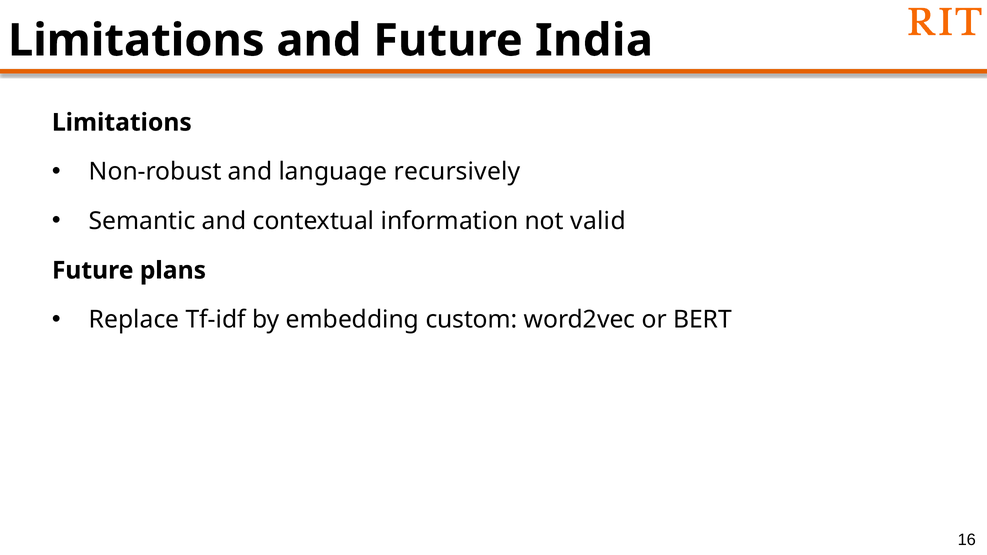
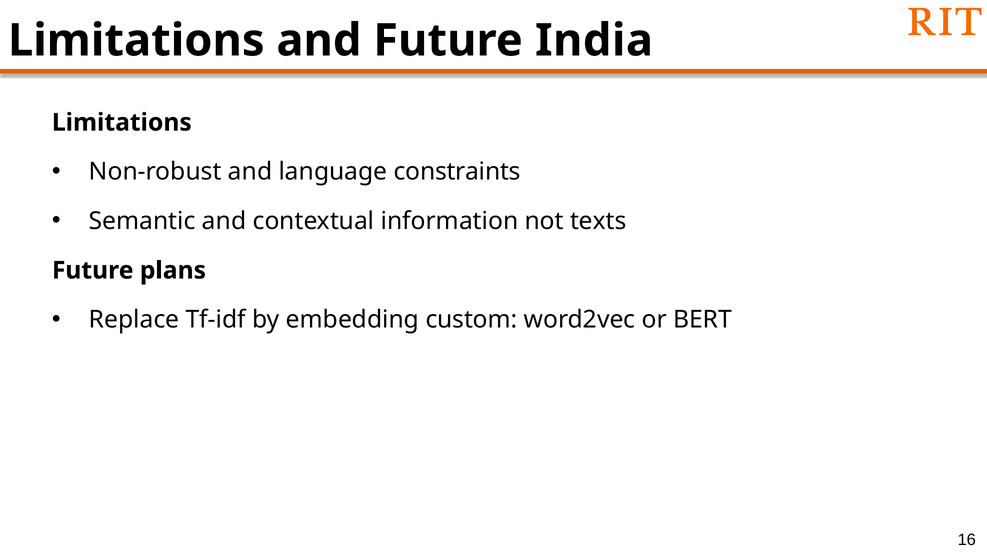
recursively: recursively -> constraints (457, 172)
valid: valid -> texts (598, 221)
